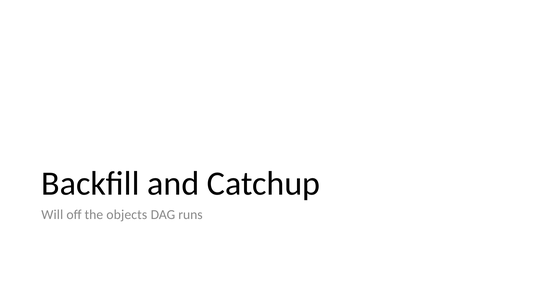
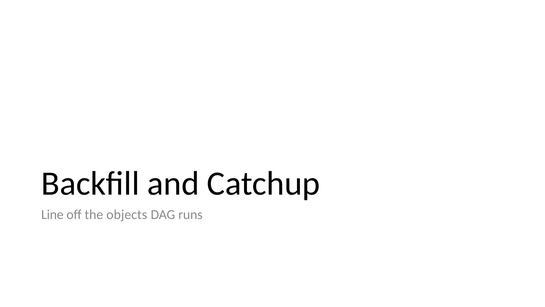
Will: Will -> Line (52, 214)
